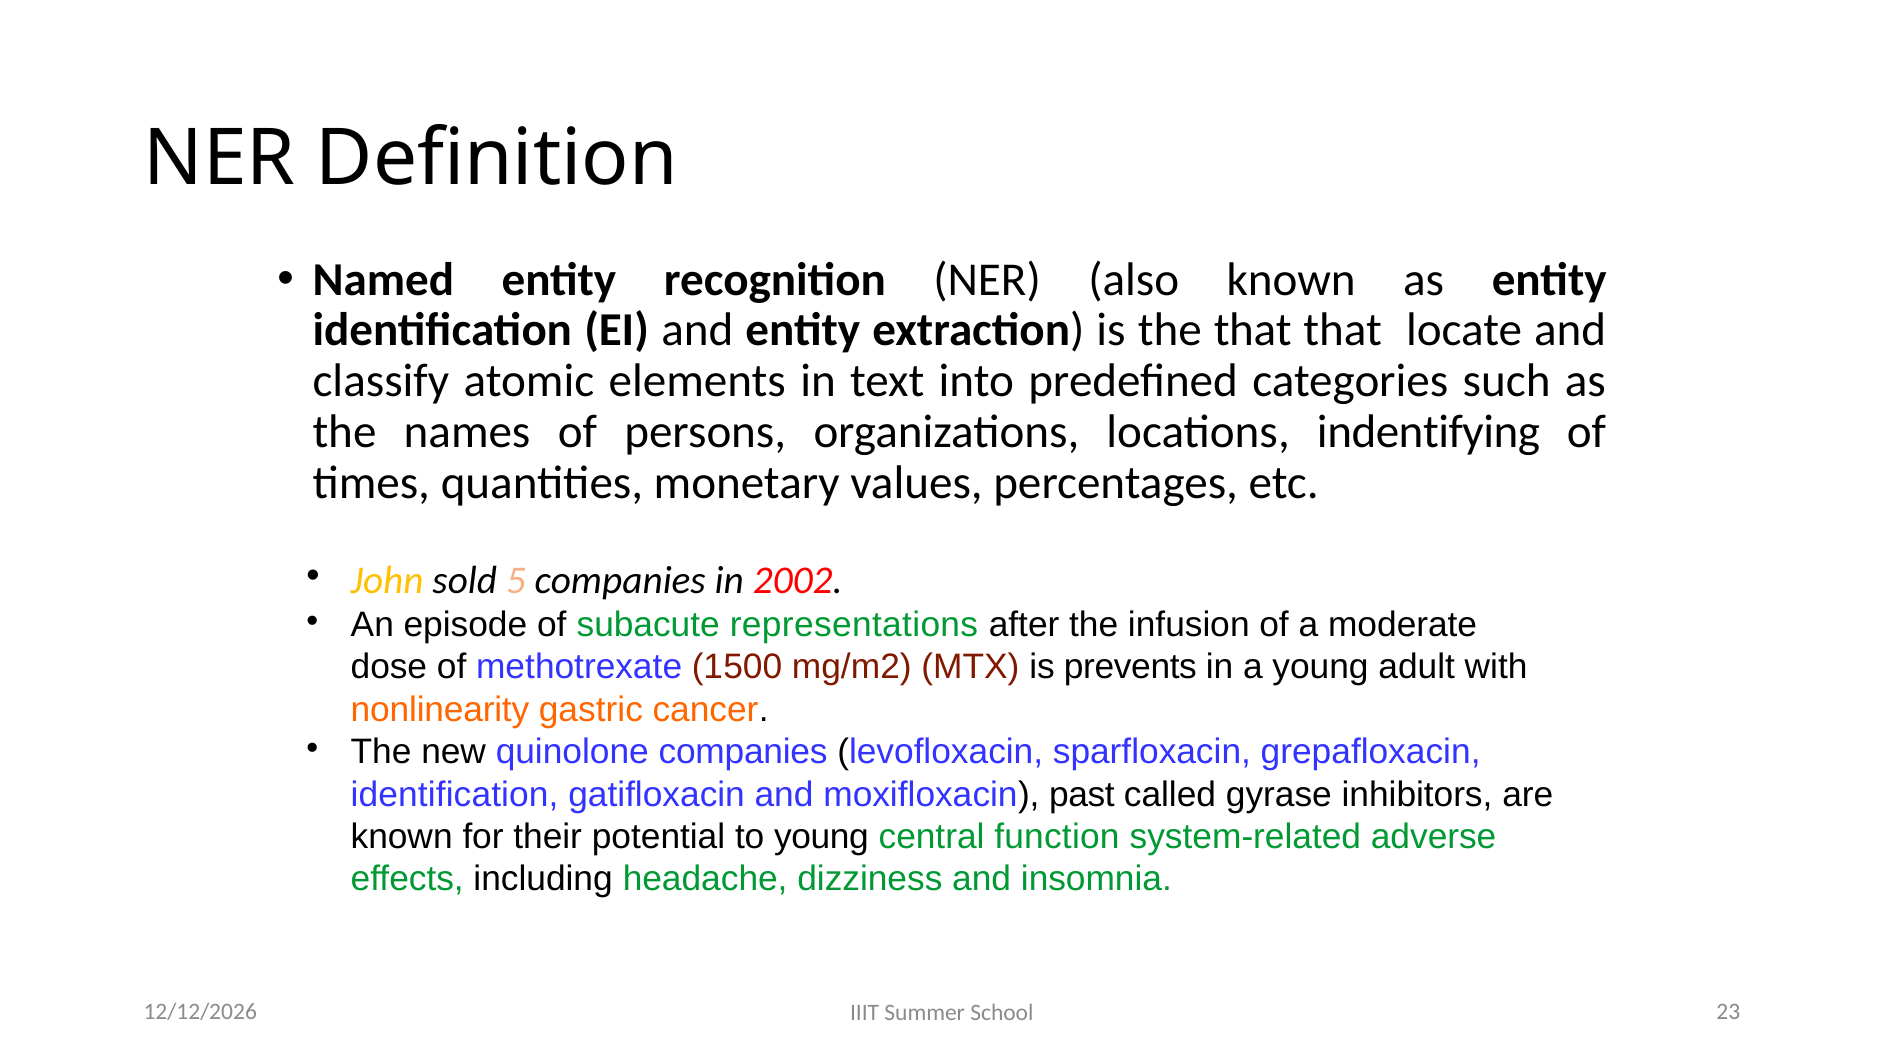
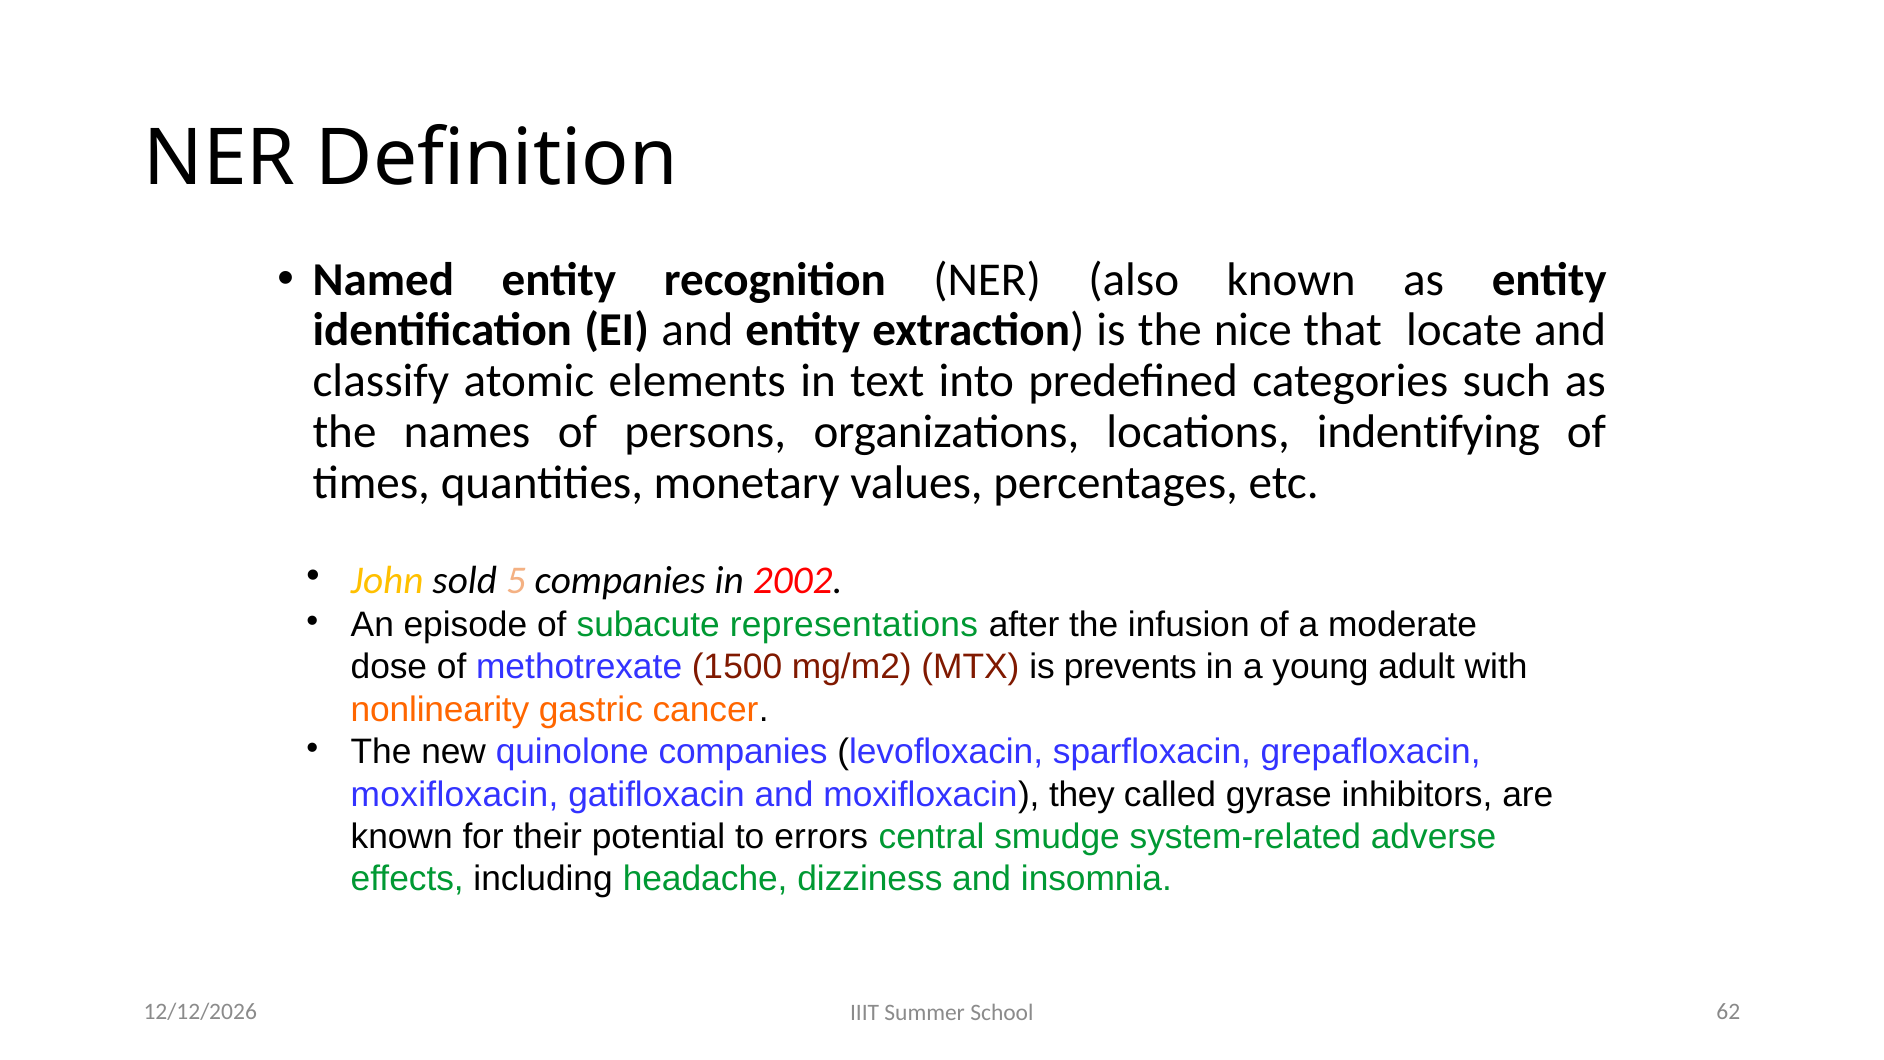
the that: that -> nice (1253, 330)
identification: identification -> moxifloxacin (455, 794)
past: past -> they (1082, 794)
to young: young -> errors (821, 837)
function: function -> smudge (1057, 837)
23: 23 -> 62 (1728, 1012)
